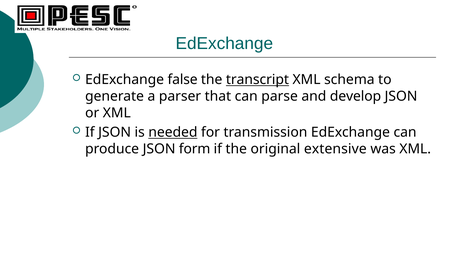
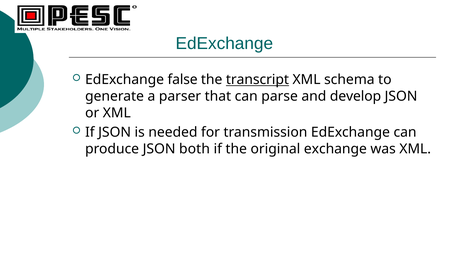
needed underline: present -> none (173, 133)
form: form -> both (194, 149)
extensive: extensive -> exchange (335, 149)
